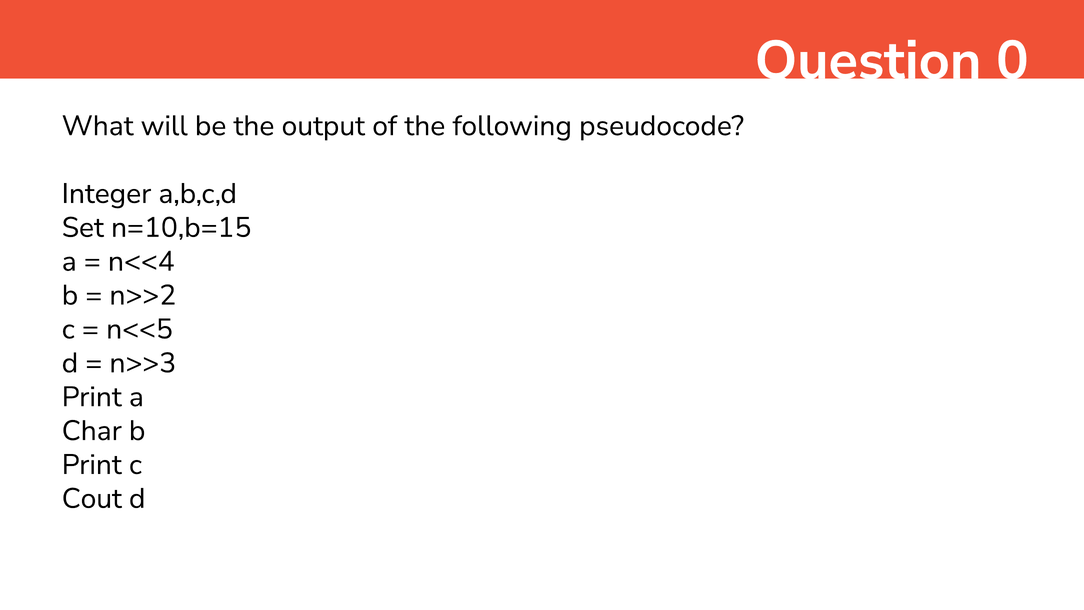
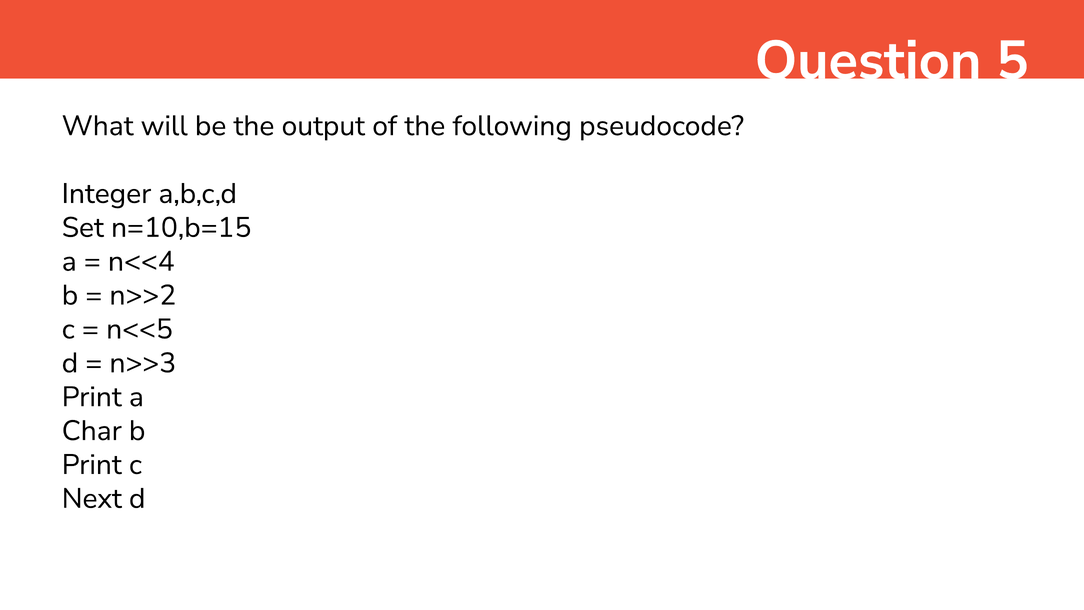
0: 0 -> 5 (1012, 61)
Cout: Cout -> Next (92, 498)
